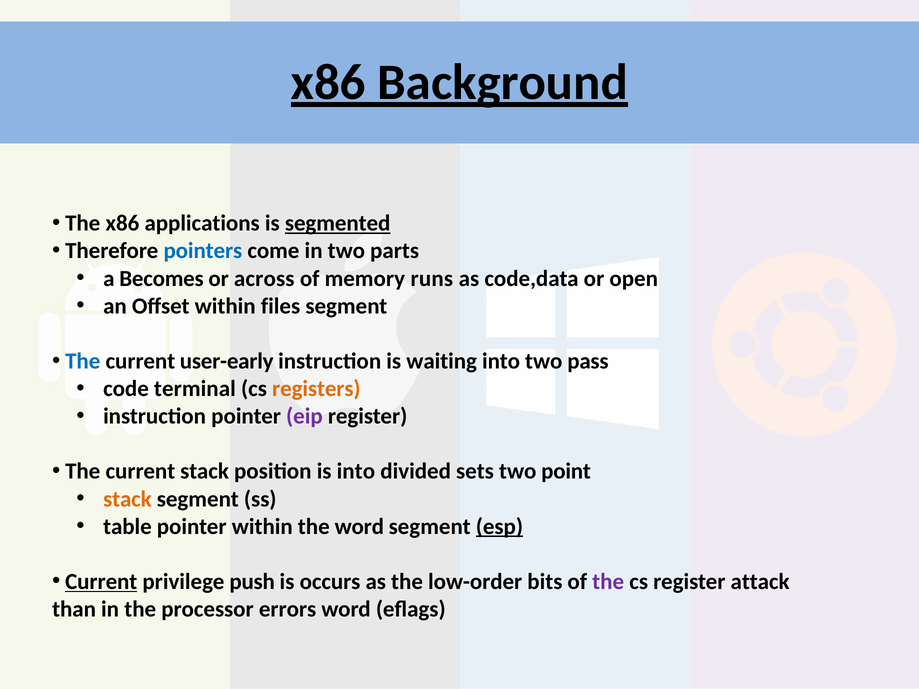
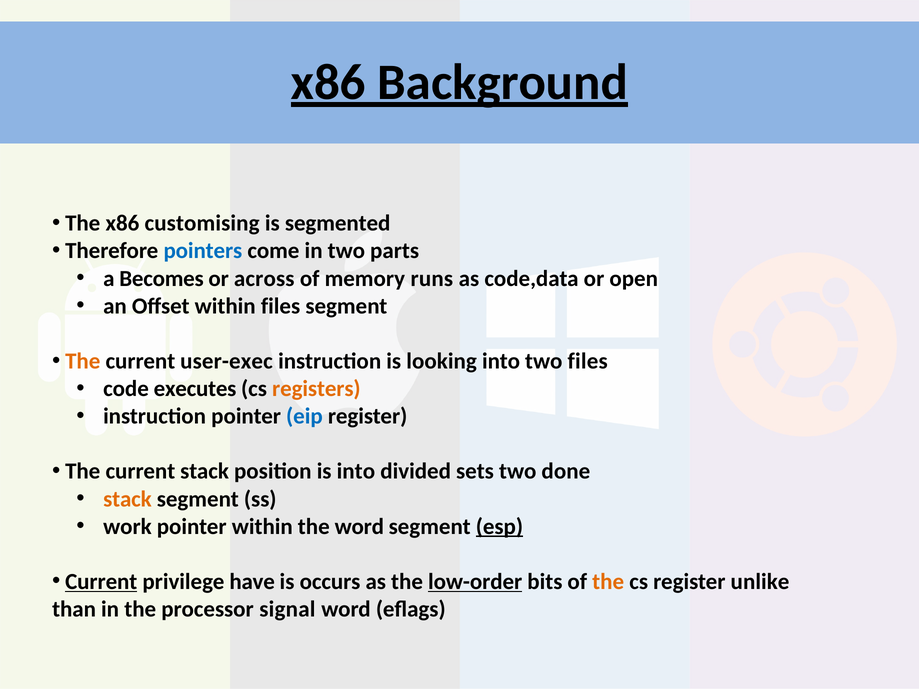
applications: applications -> customising (202, 223)
segmented underline: present -> none (338, 223)
The colour: blue -> orange (83, 361)
user-early: user-early -> user-exec (227, 361)
waiting: waiting -> looking (442, 361)
two pass: pass -> files (588, 361)
terminal: terminal -> executes (195, 389)
eip colour: purple -> blue (304, 416)
point: point -> done (566, 472)
table: table -> work (127, 527)
push: push -> have (252, 582)
low-order underline: none -> present (475, 582)
the colour: purple -> orange (608, 582)
attack: attack -> unlike (760, 582)
errors: errors -> signal (287, 609)
